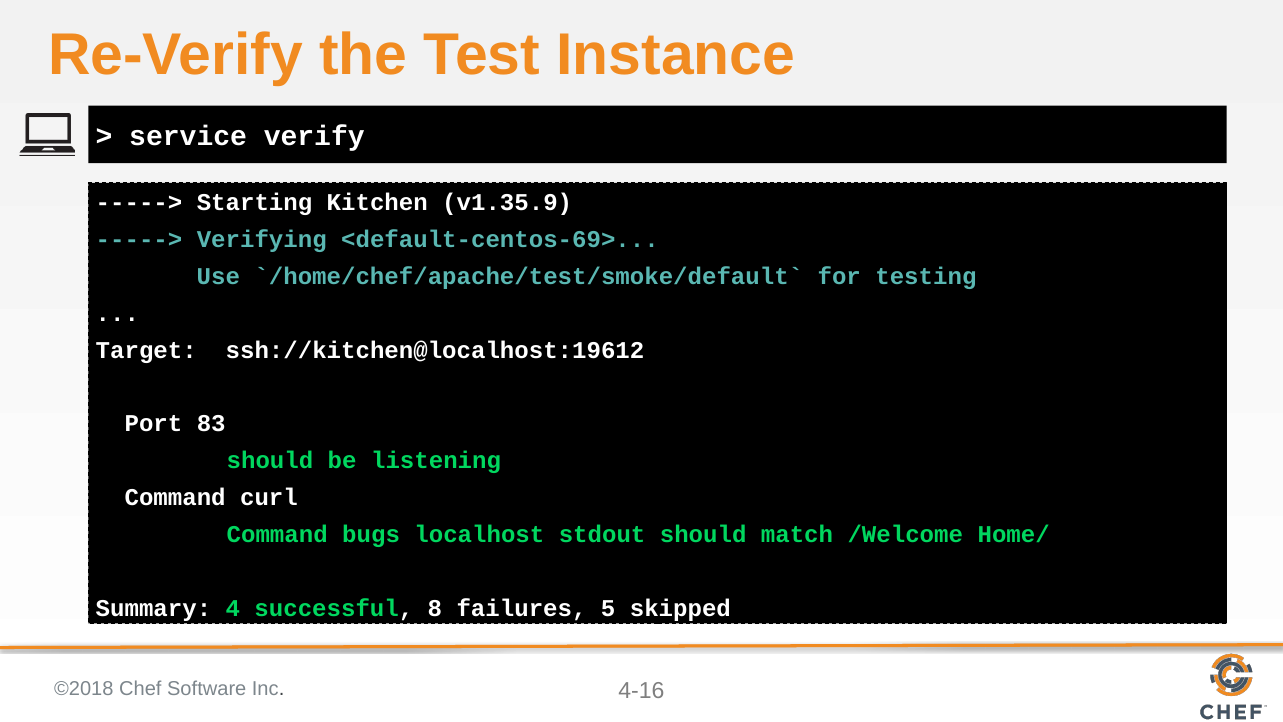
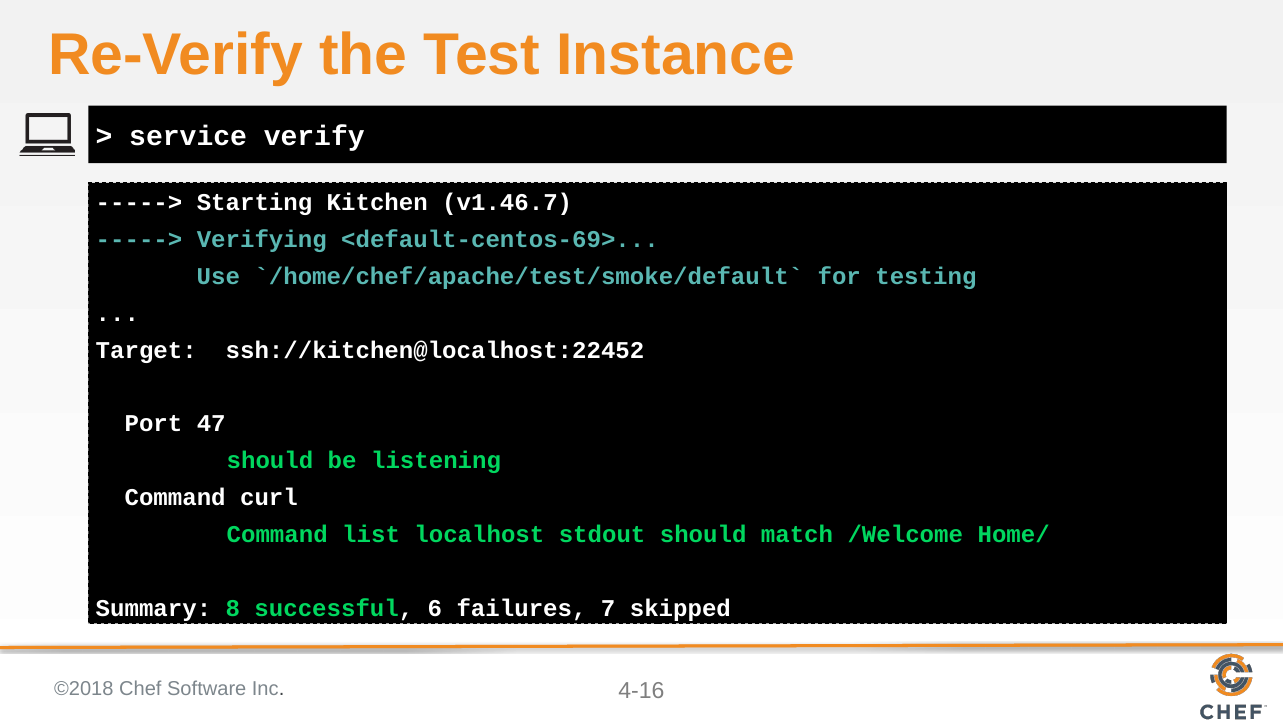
v1.35.9: v1.35.9 -> v1.46.7 (507, 203)
ssh://kitchen@localhost:19612: ssh://kitchen@localhost:19612 -> ssh://kitchen@localhost:22452 (435, 350)
83: 83 -> 47 (211, 424)
bugs: bugs -> list (371, 534)
4: 4 -> 8 (233, 608)
8: 8 -> 6 (435, 608)
5: 5 -> 7 (608, 608)
